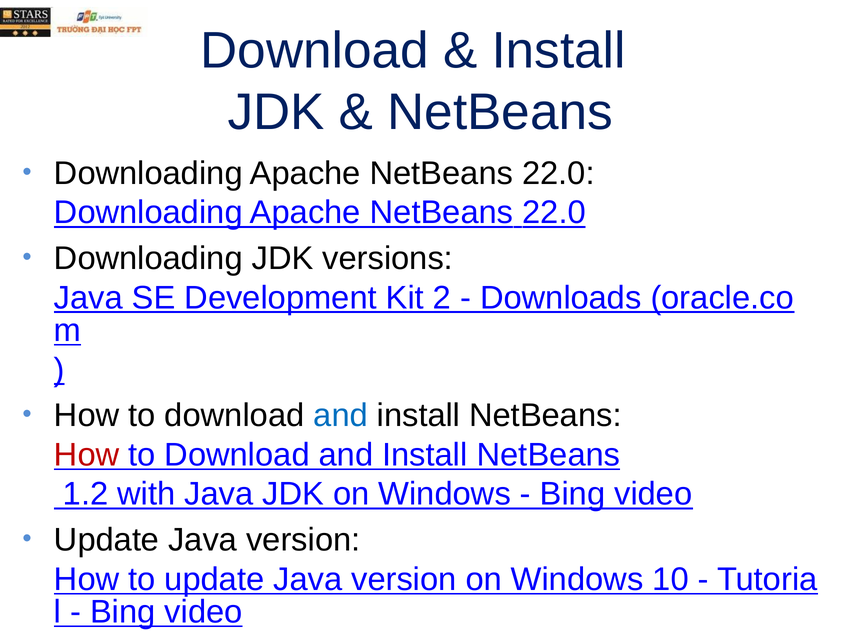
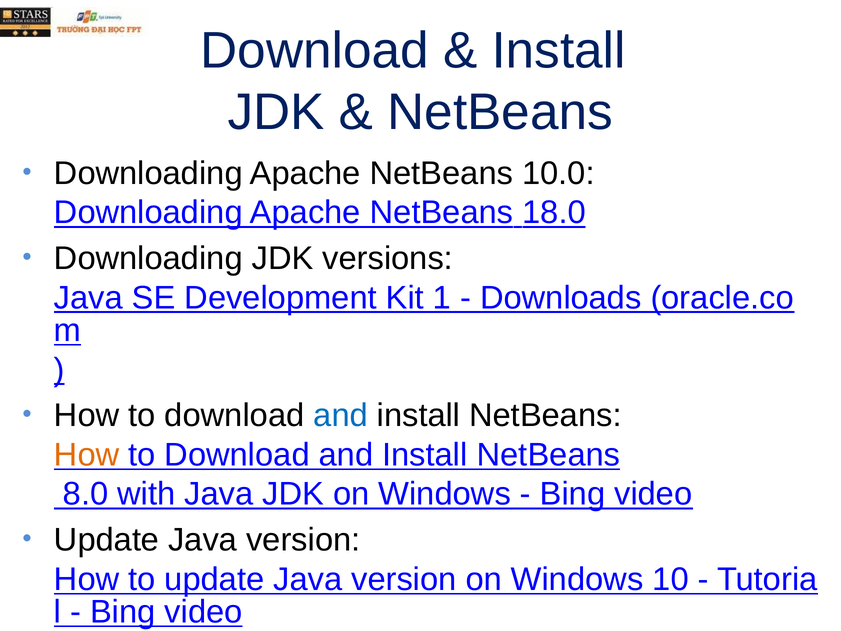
22.0: 22.0 -> 10.0 (558, 173)
22.0: 22.0 -> 18.0 (554, 213)
2: 2 -> 1 (442, 298)
How colour: red -> orange (87, 455)
1.2: 1.2 -> 8.0 (86, 494)
